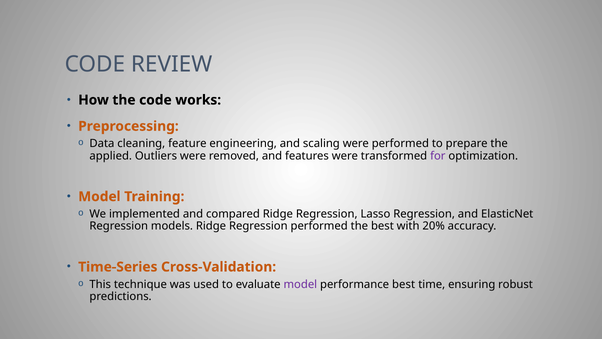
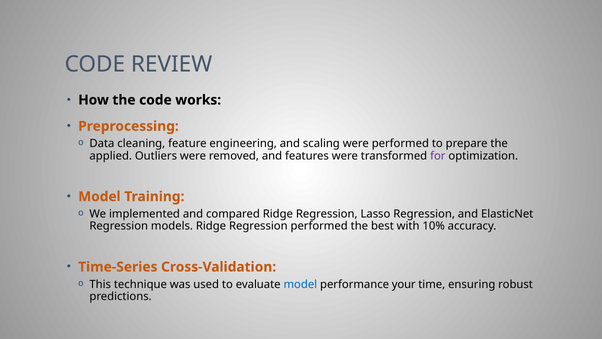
20%: 20% -> 10% (434, 226)
model colour: purple -> blue (300, 284)
performance best: best -> your (404, 284)
